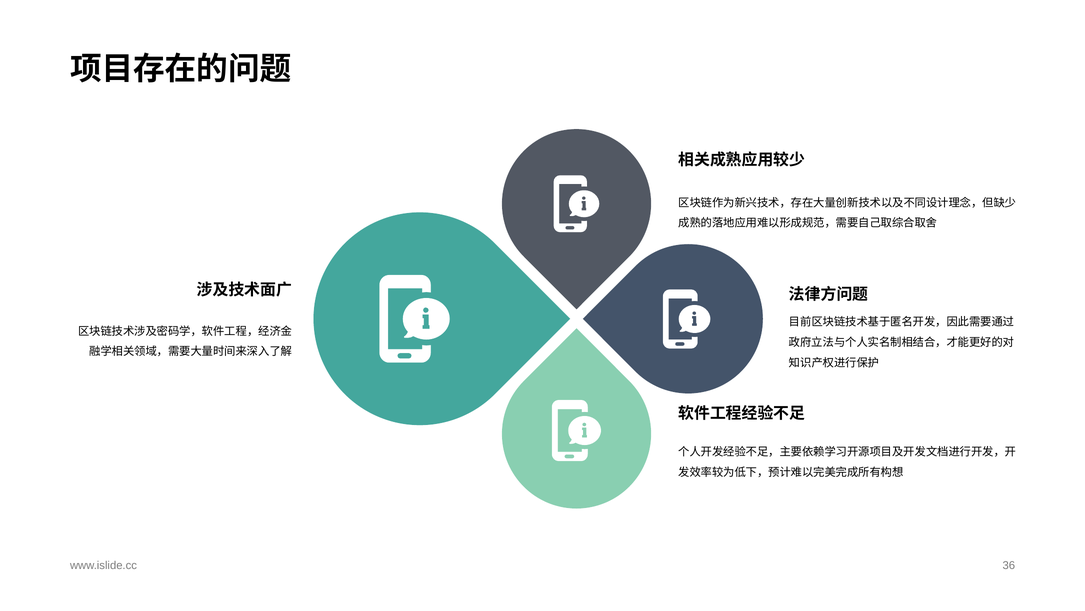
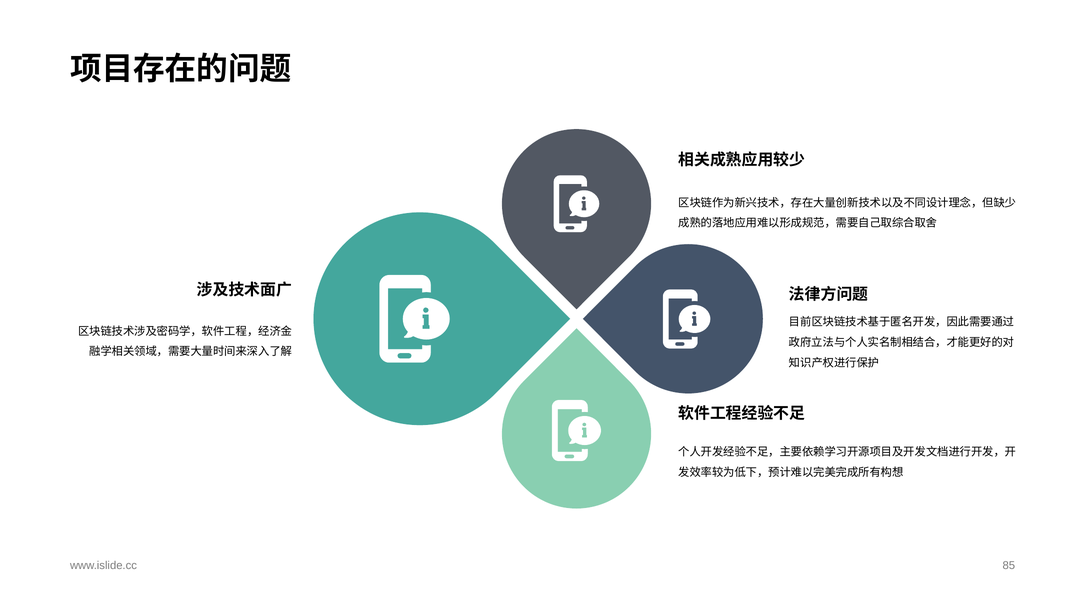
36: 36 -> 85 (1009, 565)
